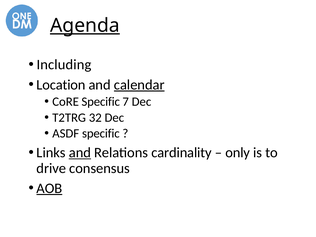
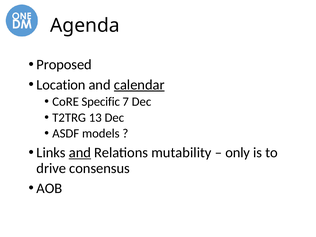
Agenda underline: present -> none (85, 26)
Including: Including -> Proposed (64, 65)
32: 32 -> 13 (95, 118)
ASDF specific: specific -> models (101, 134)
cardinality: cardinality -> mutability (181, 153)
AOB underline: present -> none (49, 188)
